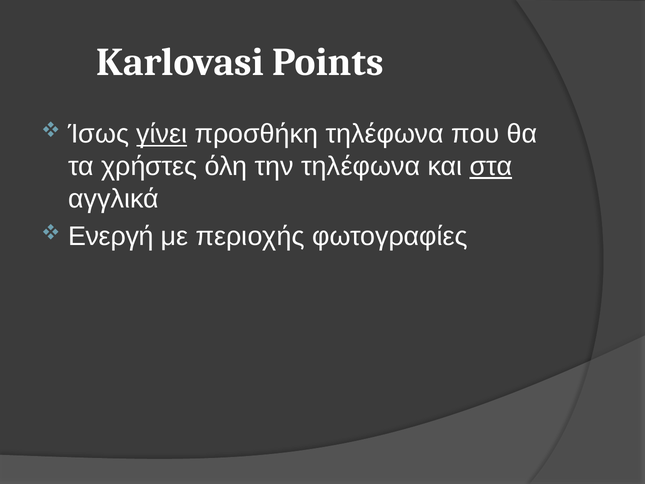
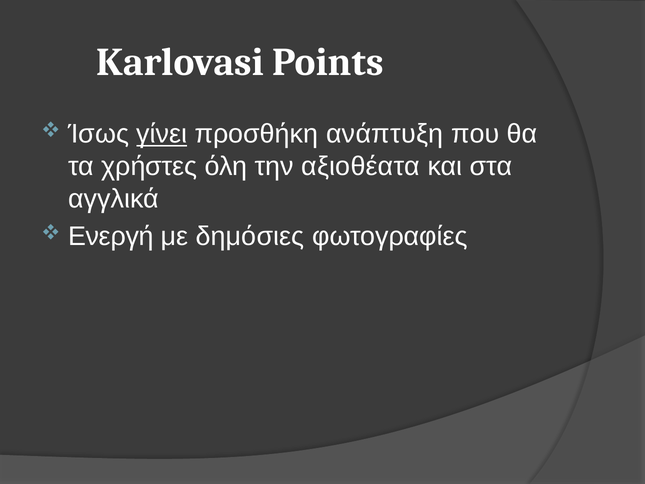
προσθήκη τηλέφωνα: τηλέφωνα -> ανάπτυξη (385, 134)
την τηλέφωνα: τηλέφωνα -> αξιοθέατα (361, 166)
στα underline: present -> none (491, 166)
περιοχής: περιοχής -> δημόσιες (250, 236)
